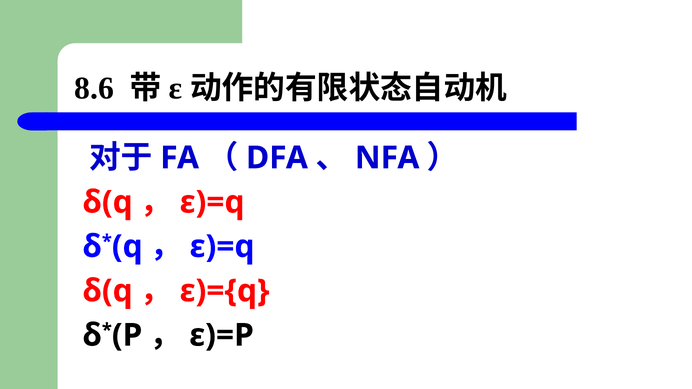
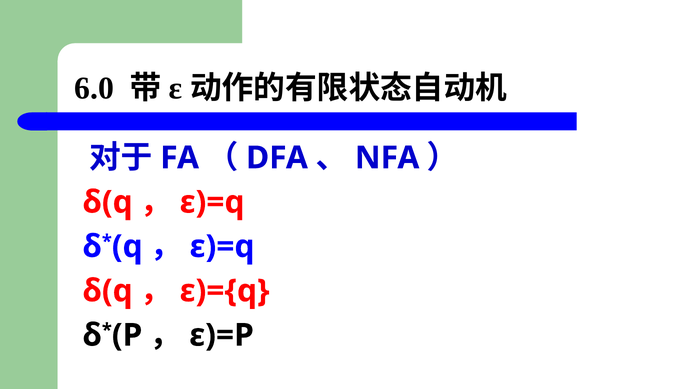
8.6: 8.6 -> 6.0 (94, 88)
